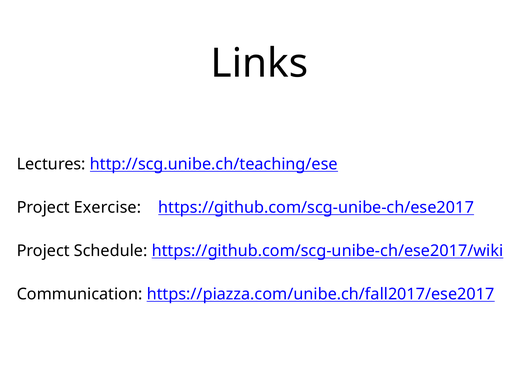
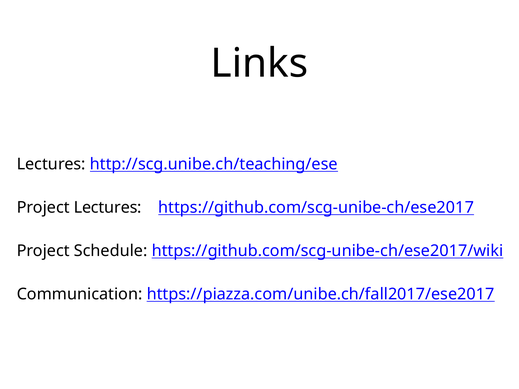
Project Exercise: Exercise -> Lectures (108, 207)
